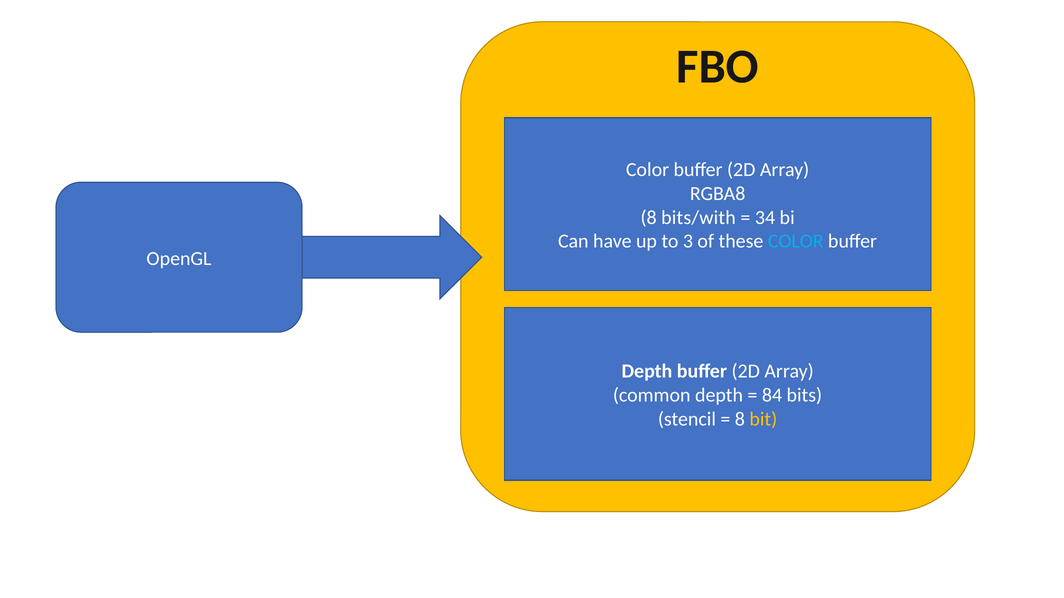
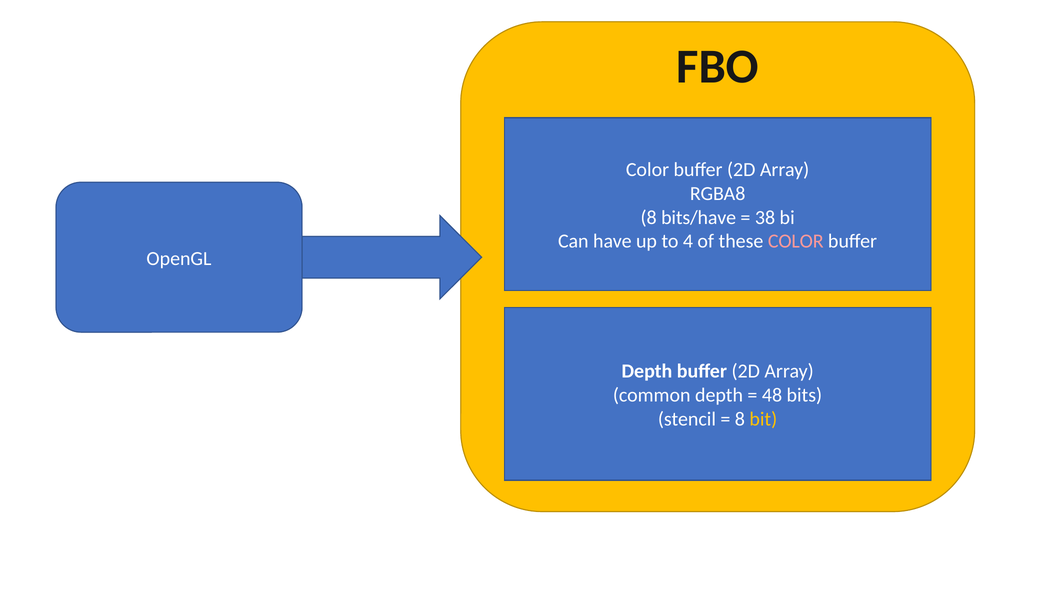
bits/with: bits/with -> bits/have (699, 218)
34: 34 -> 38 (765, 218)
3: 3 -> 4 (688, 242)
COLOR colour: light blue -> pink (796, 242)
84: 84 -> 48 (772, 396)
